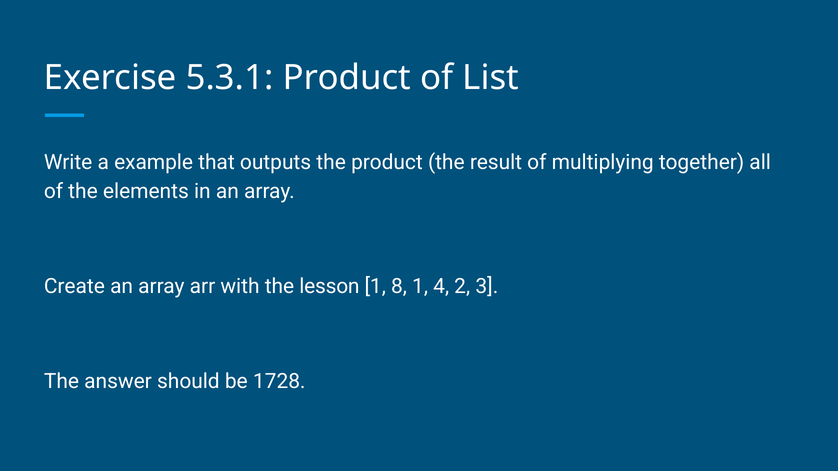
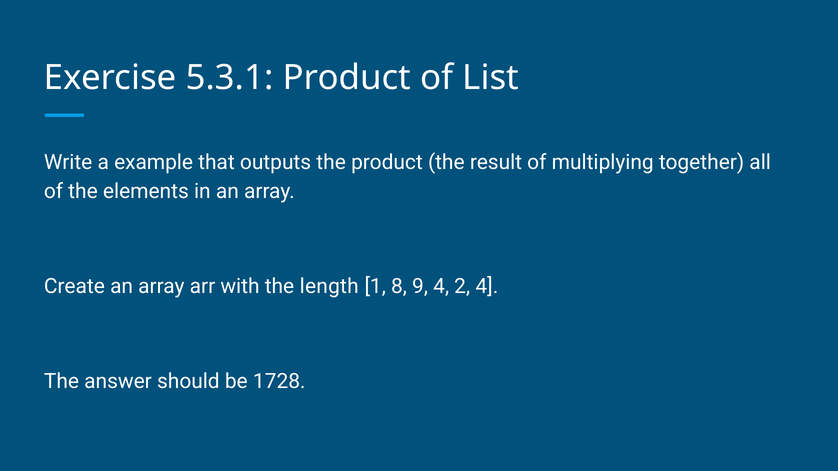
lesson: lesson -> length (329, 287)
8 1: 1 -> 9 (420, 287)
2 3: 3 -> 4 (487, 287)
